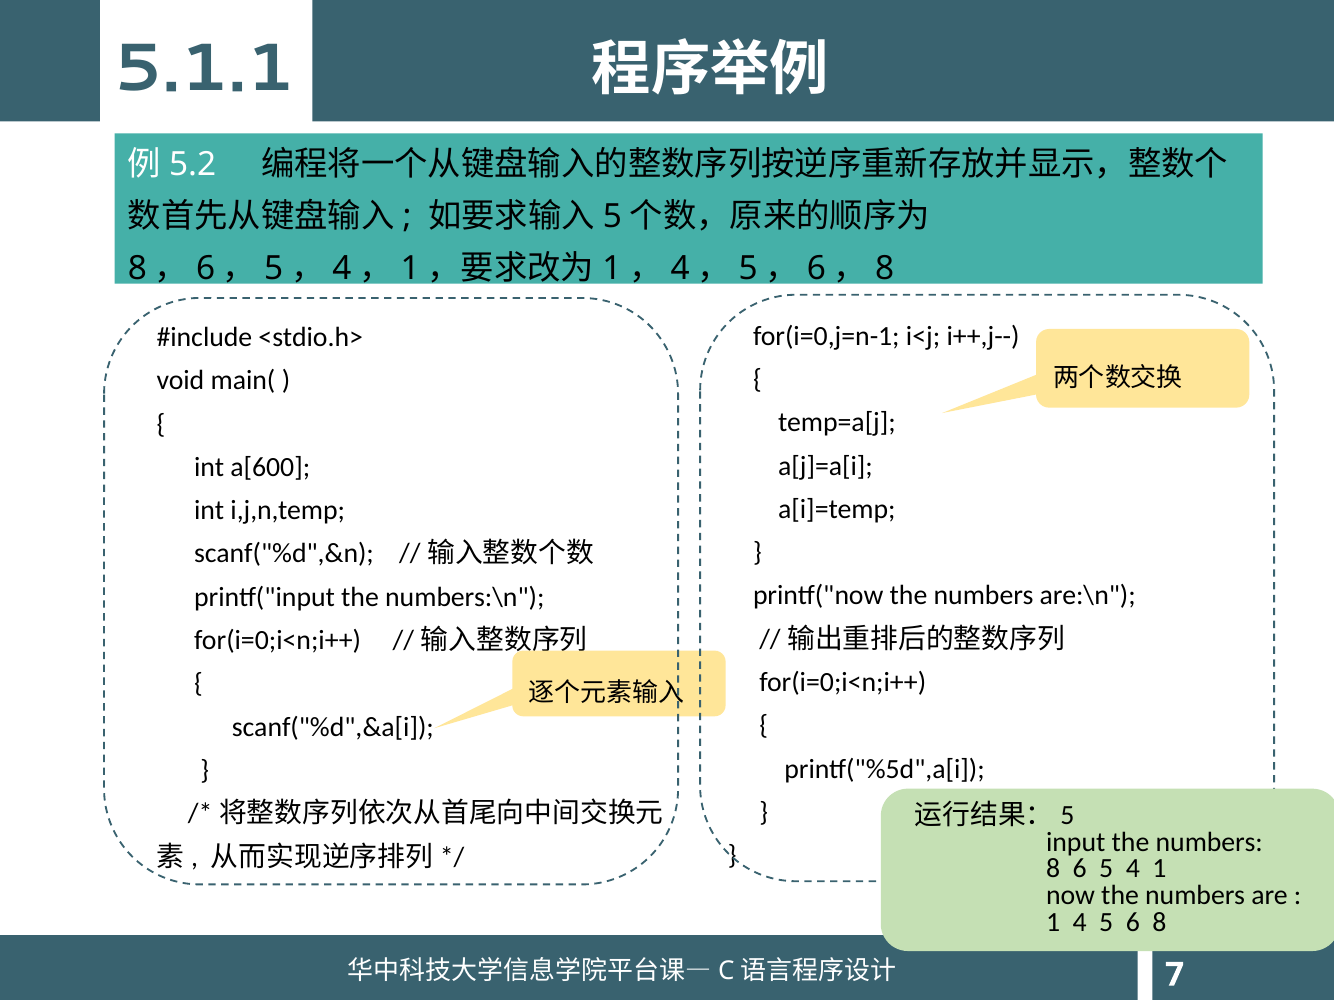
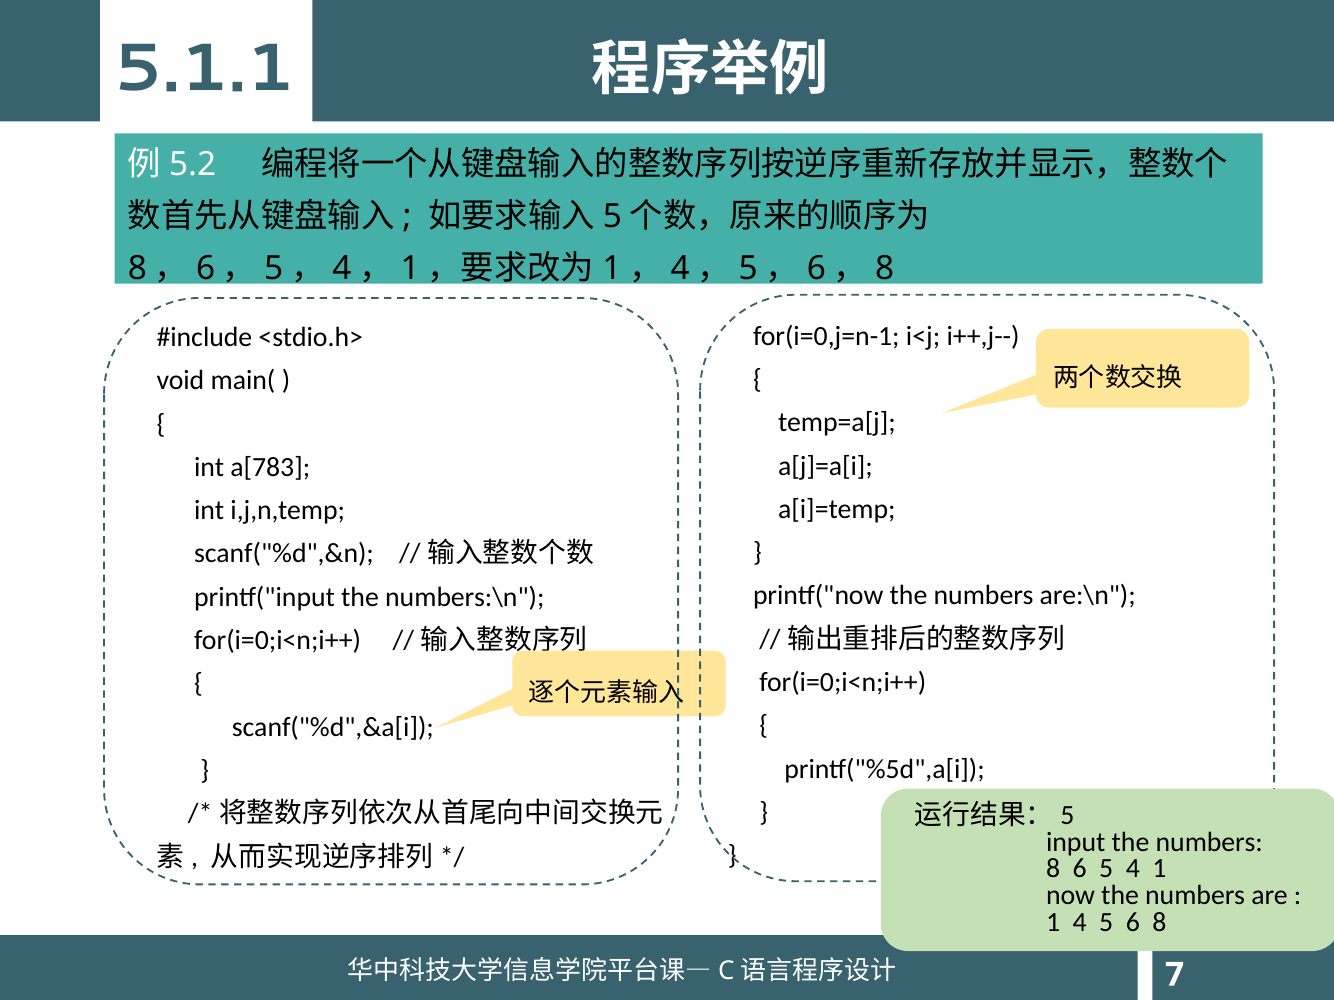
a[600: a[600 -> a[783 (270, 467)
